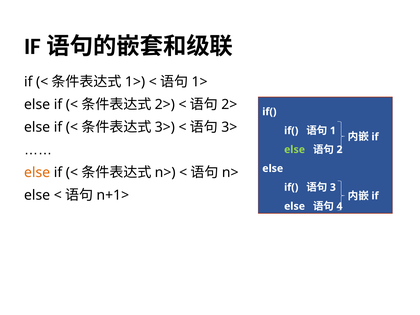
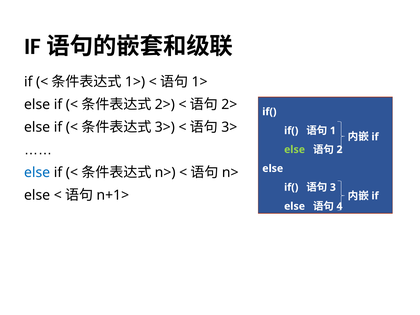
else colour: orange -> blue (37, 173)
